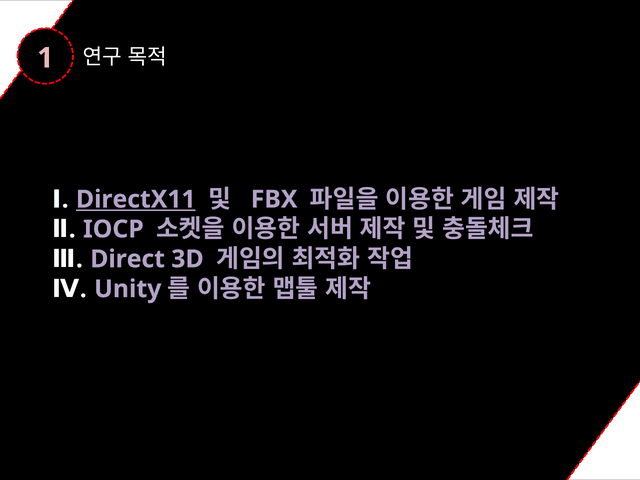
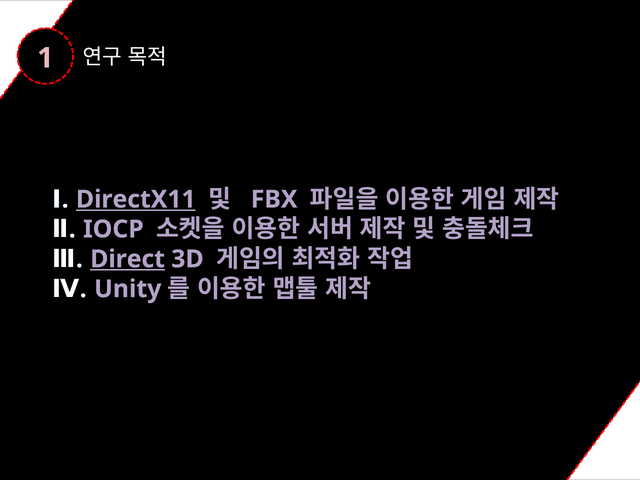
Direct underline: none -> present (128, 259)
